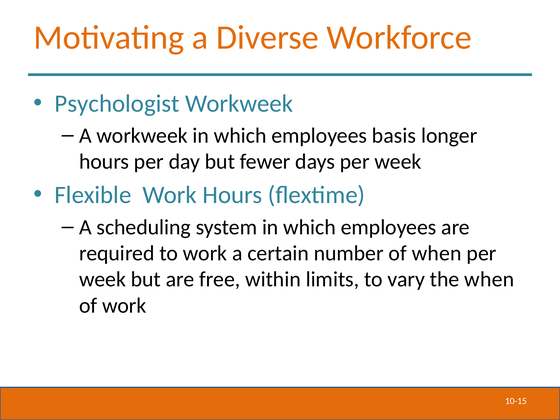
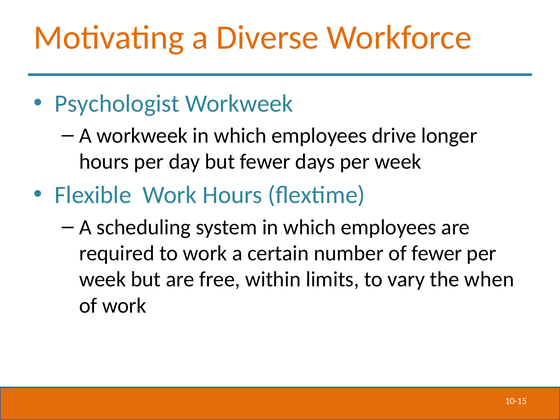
basis: basis -> drive (394, 136)
of when: when -> fewer (437, 253)
